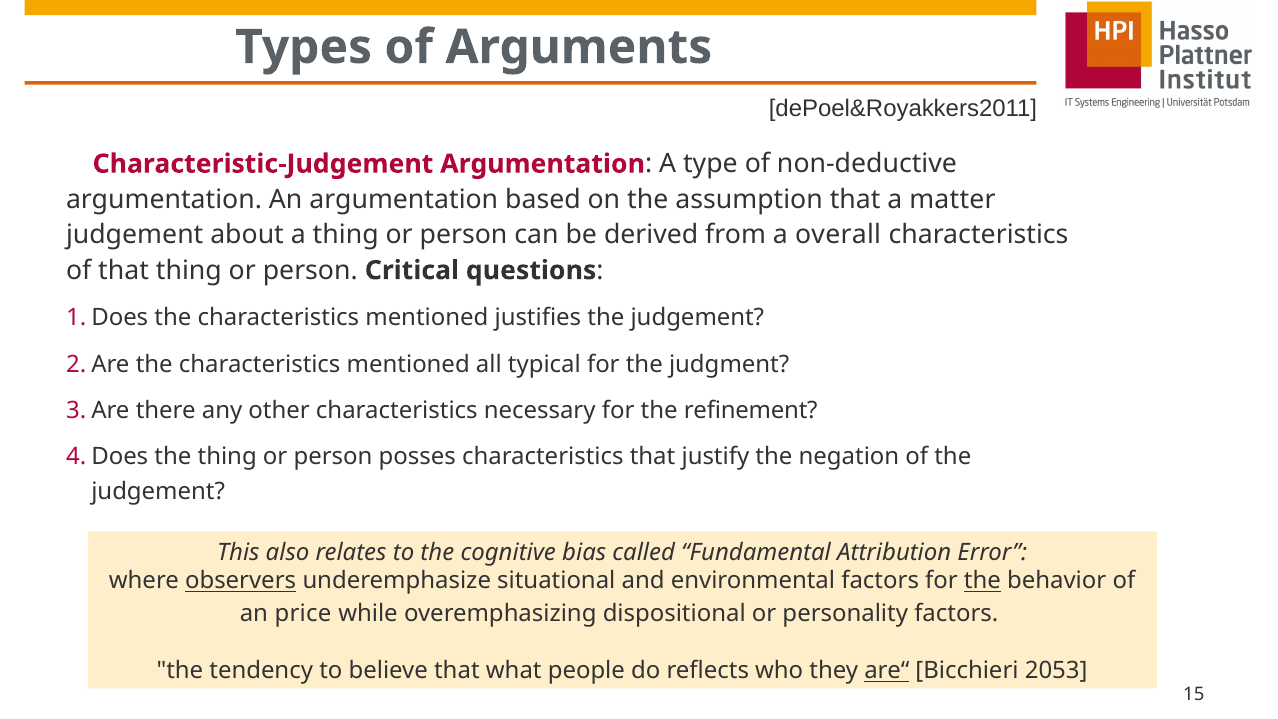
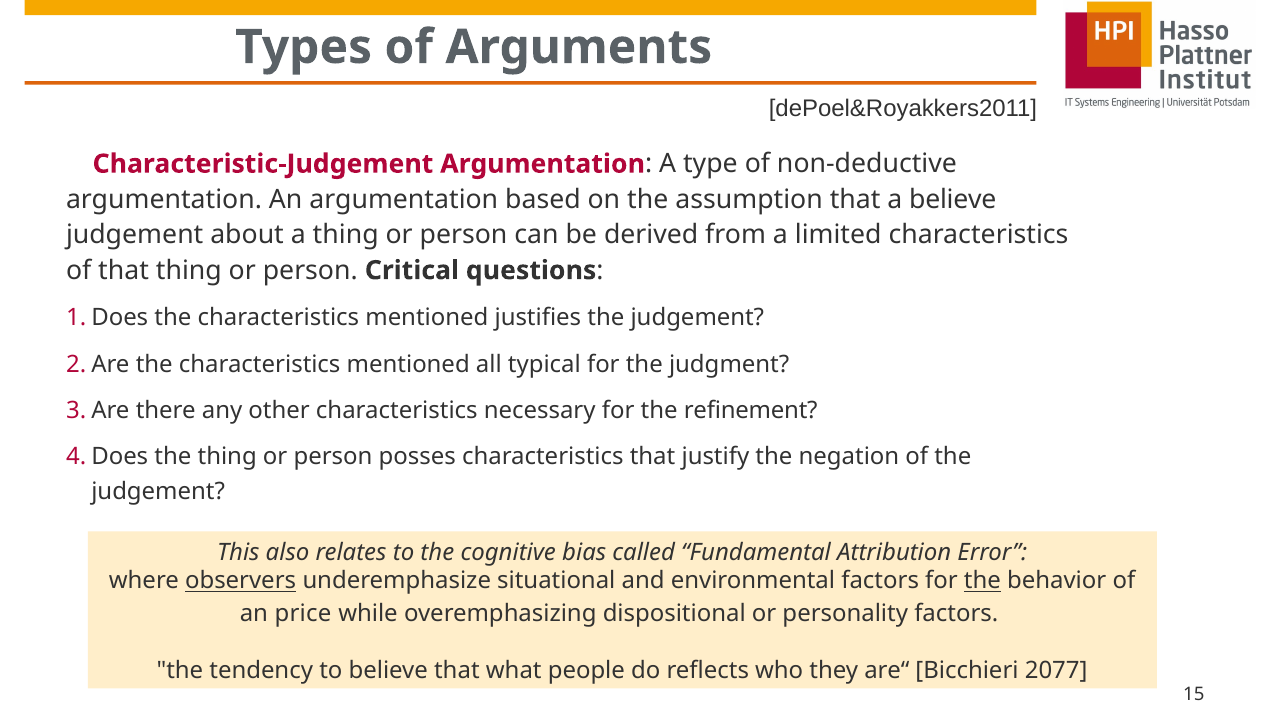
a matter: matter -> believe (953, 199)
overall: overall -> limited (838, 235)
are“ underline: present -> none (887, 671)
2053: 2053 -> 2077 (1056, 671)
